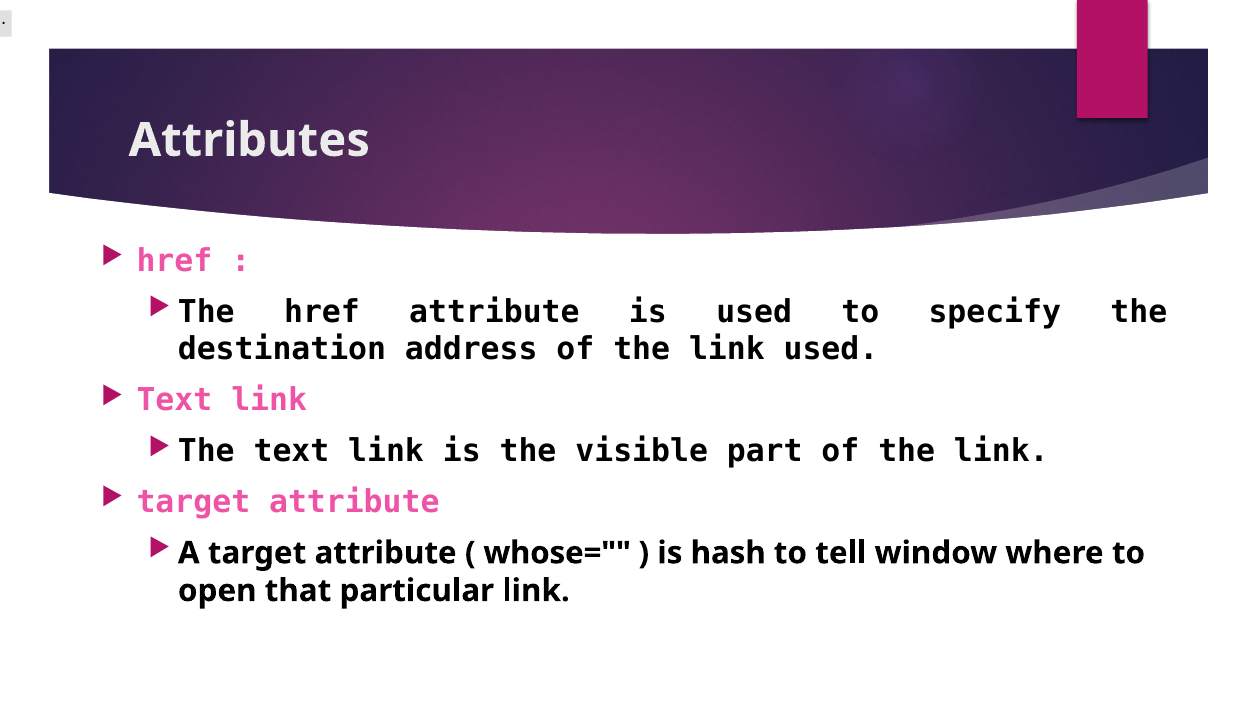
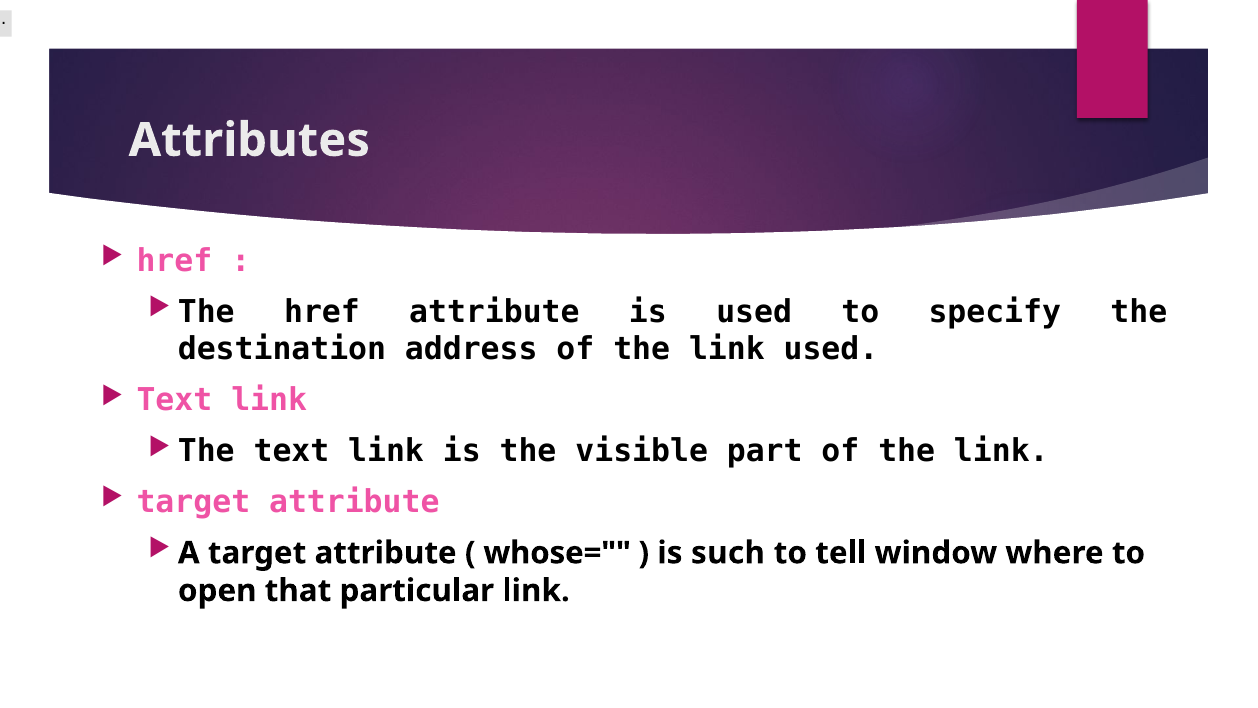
hash: hash -> such (728, 553)
